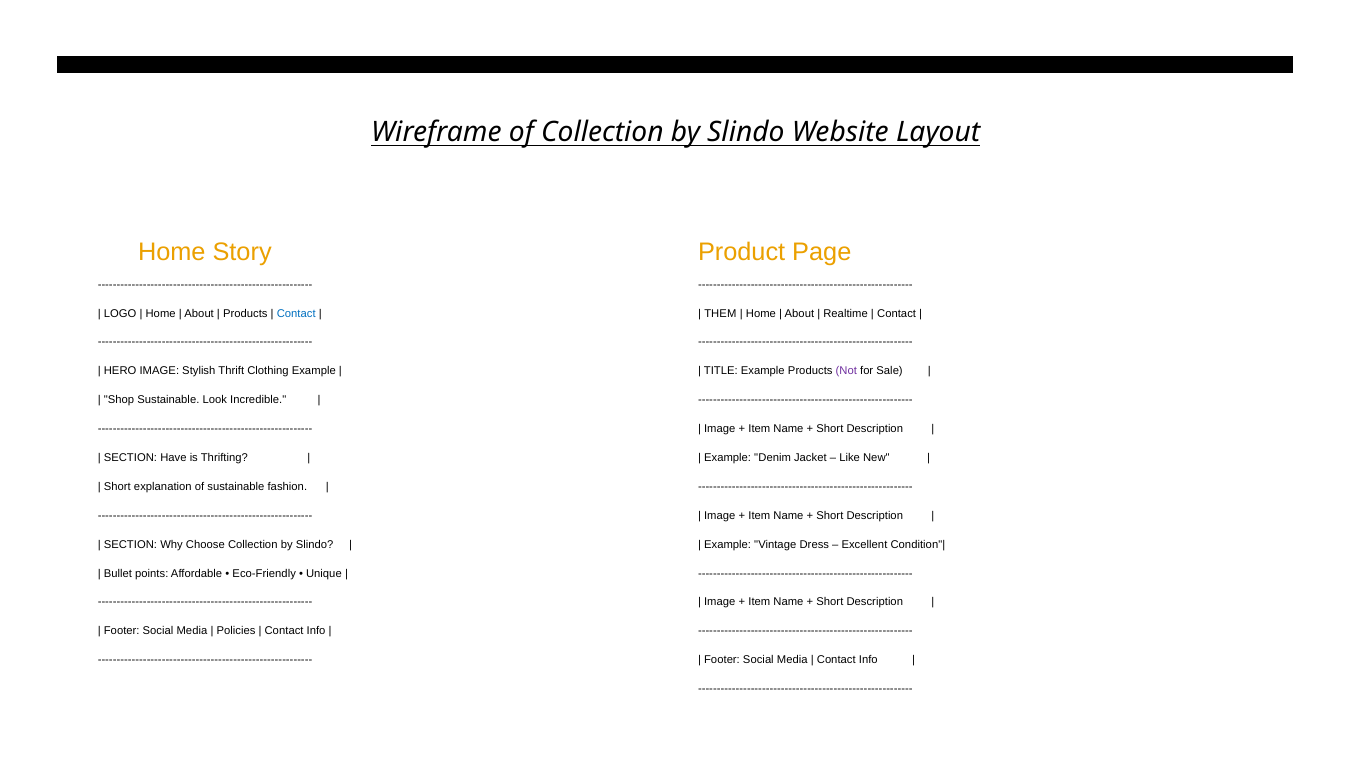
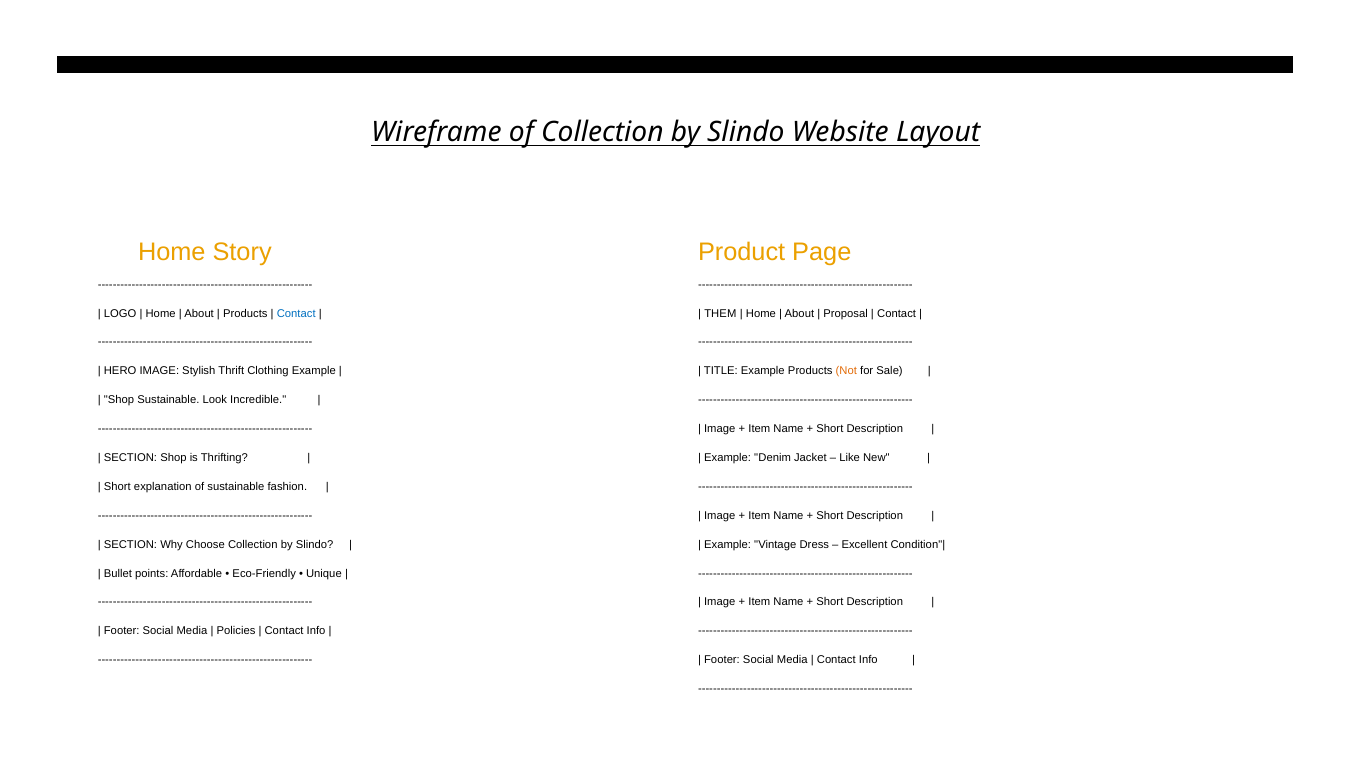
Realtime: Realtime -> Proposal (846, 313)
Not colour: purple -> orange (846, 371)
SECTION Have: Have -> Shop (173, 458)
